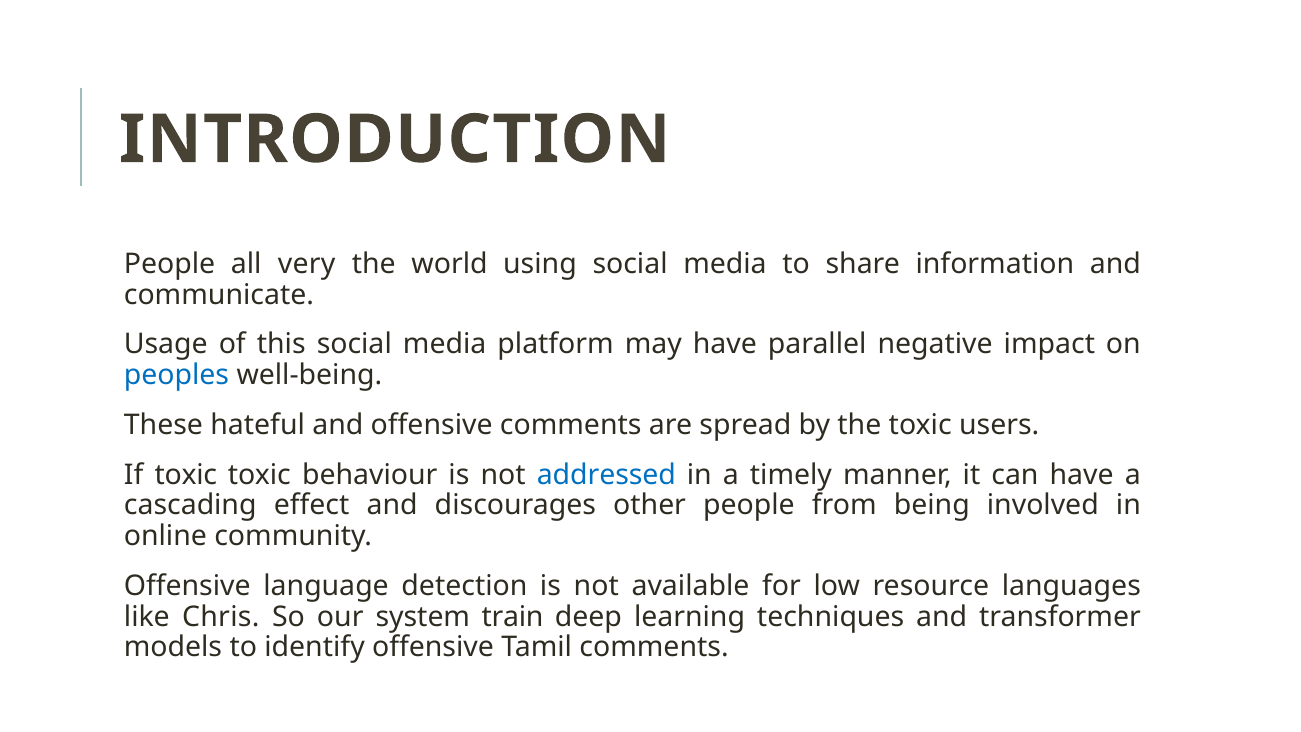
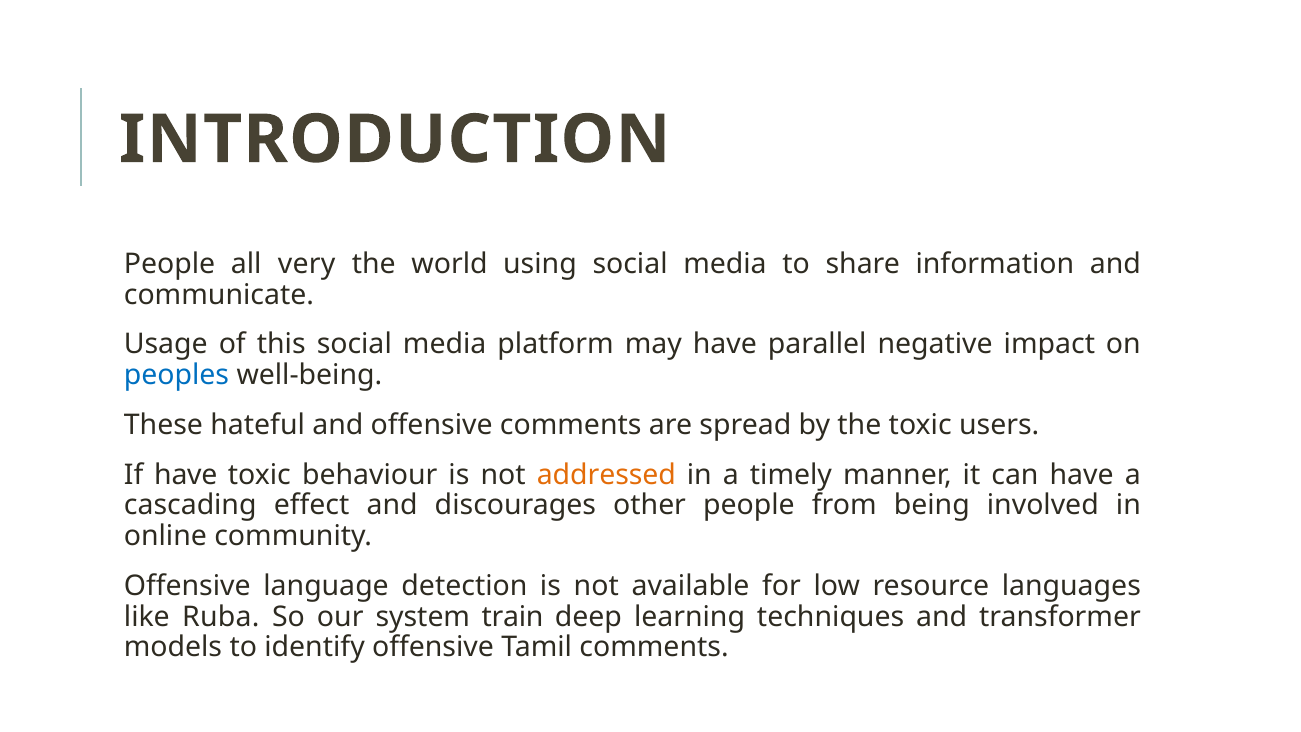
If toxic: toxic -> have (186, 475)
addressed colour: blue -> orange (606, 475)
Chris: Chris -> Ruba (221, 617)
